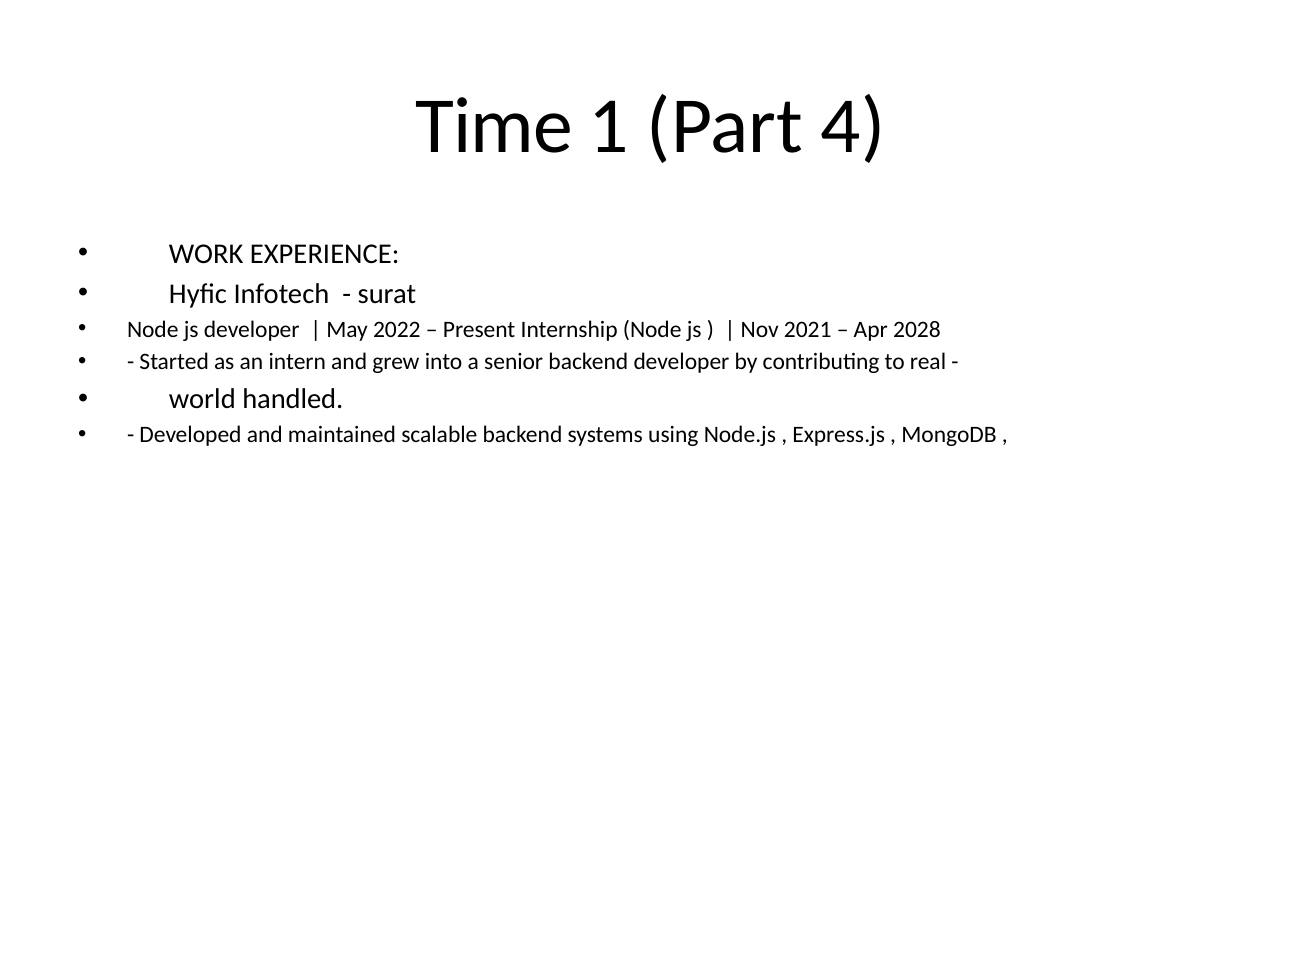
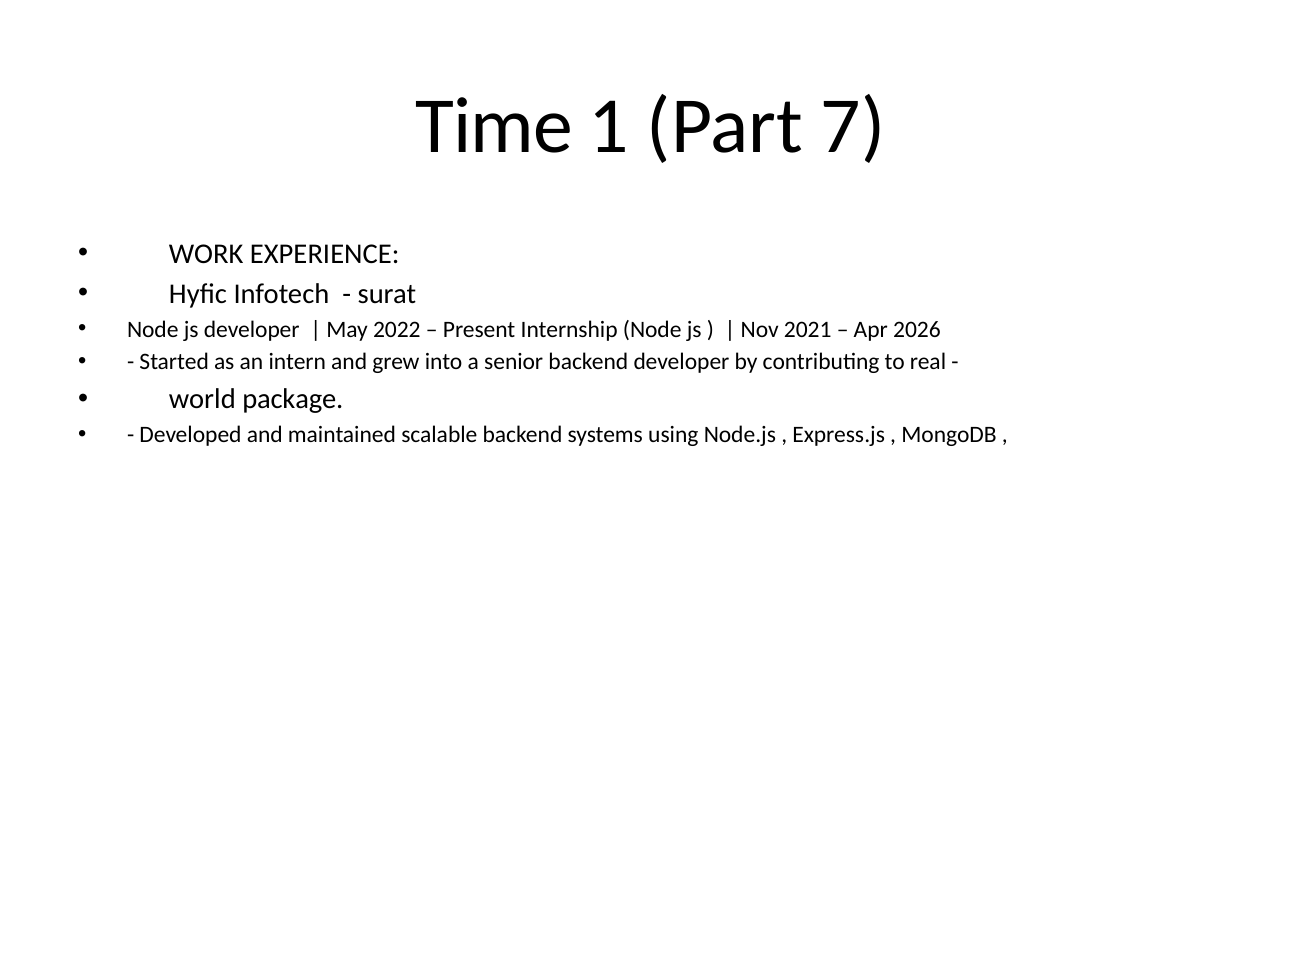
4: 4 -> 7 (853, 126)
2028: 2028 -> 2026 (917, 329)
handled: handled -> package (293, 400)
